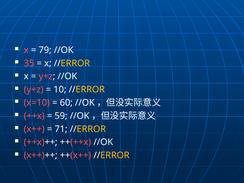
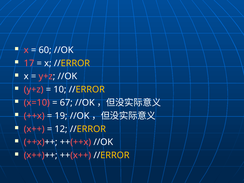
79: 79 -> 60 (45, 50)
35: 35 -> 17 (29, 63)
60: 60 -> 67 (66, 103)
59: 59 -> 19 (61, 116)
71: 71 -> 12 (61, 129)
